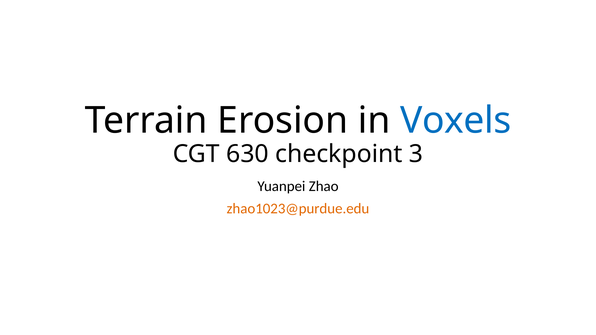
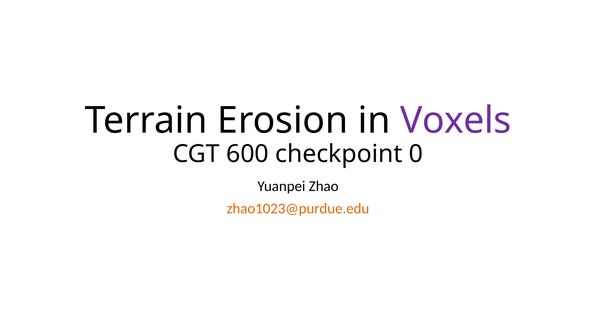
Voxels colour: blue -> purple (456, 121)
630: 630 -> 600 (247, 154)
3: 3 -> 0 (416, 154)
